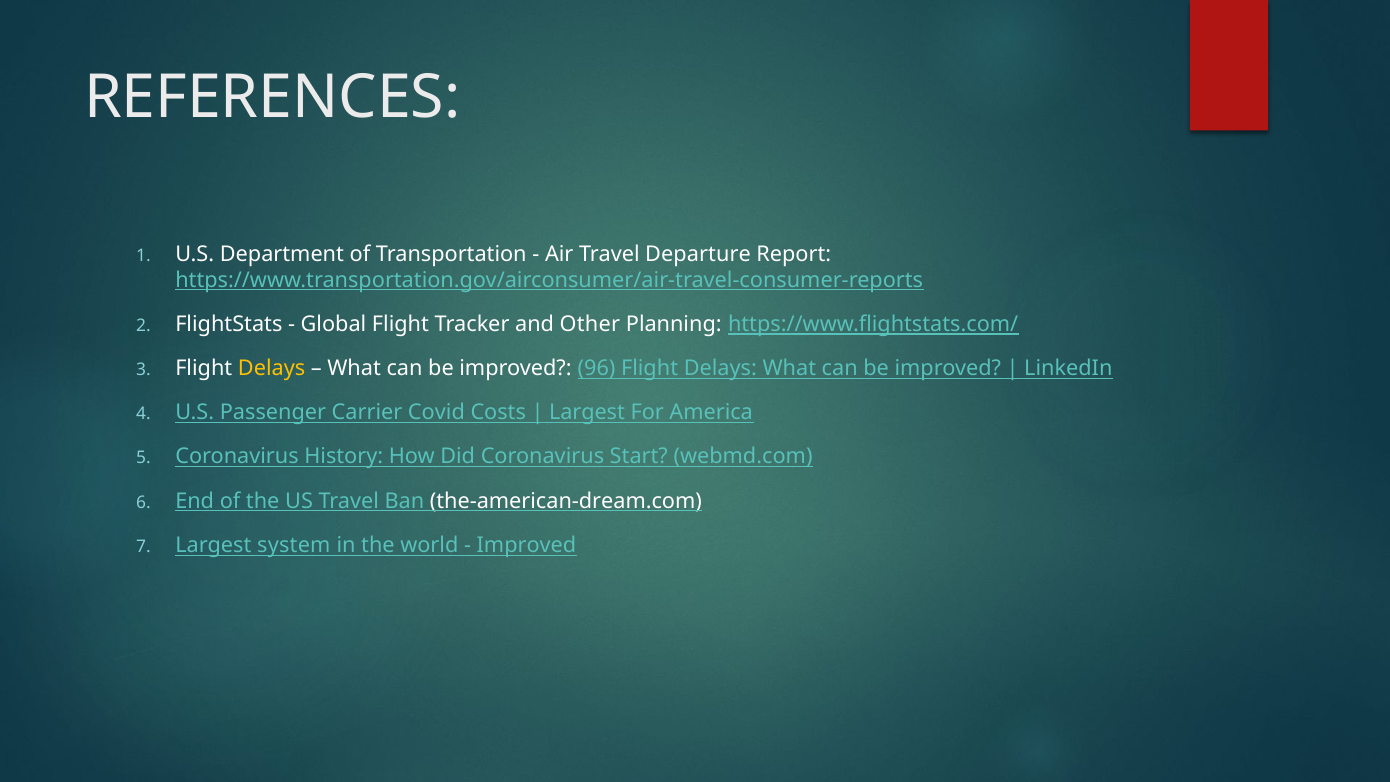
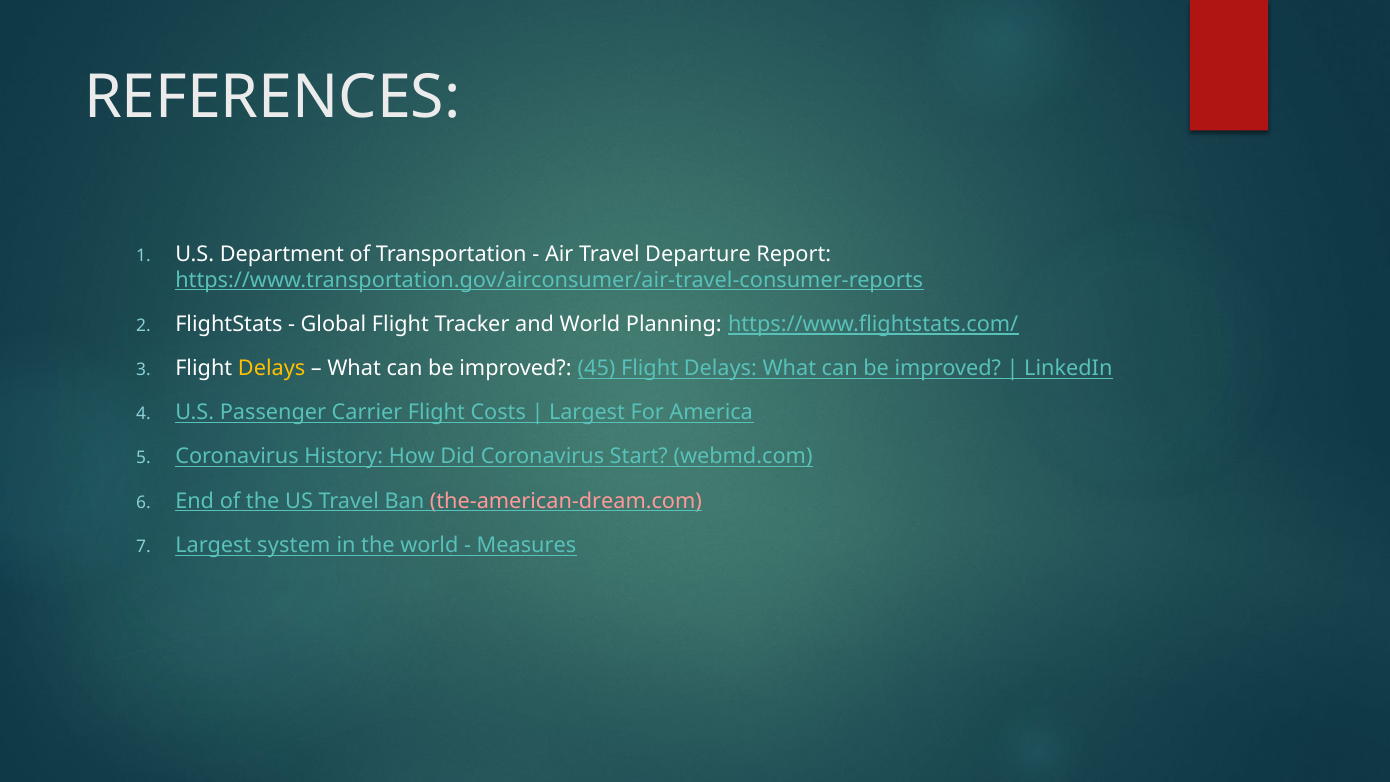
and Other: Other -> World (590, 324)
96: 96 -> 45 (597, 368)
Carrier Covid: Covid -> Flight (436, 412)
the-american-dream.com colour: white -> pink (566, 501)
Improved: Improved -> Measures (526, 545)
